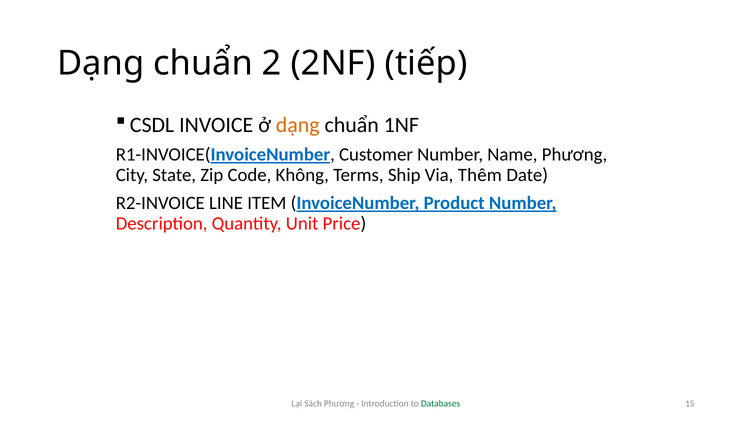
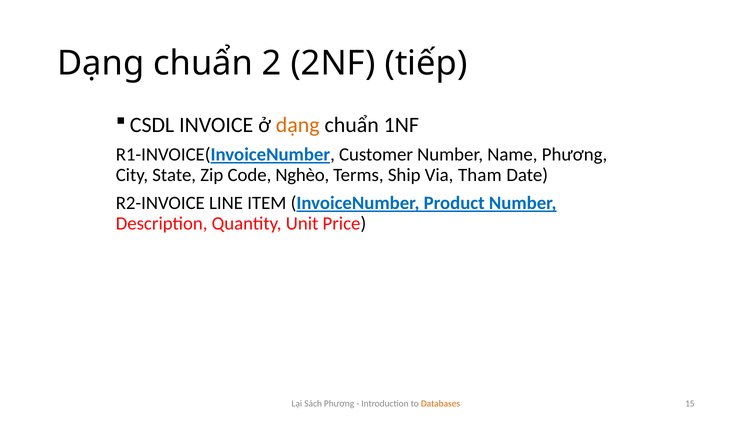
Không: Không -> Nghèo (302, 175)
Thêm: Thêm -> Tham (480, 175)
Databases colour: green -> orange (440, 404)
